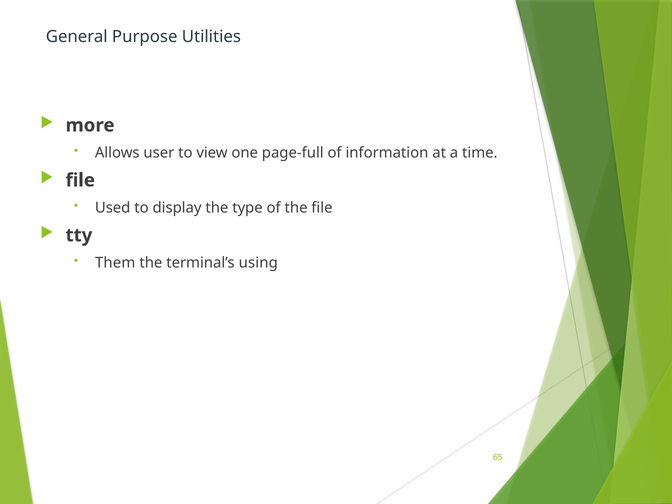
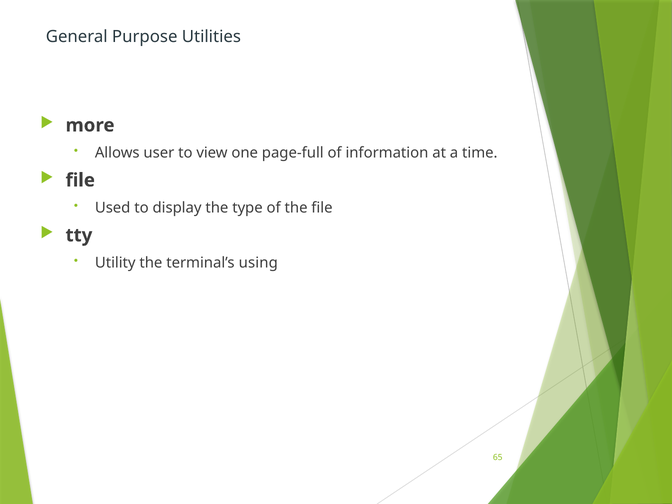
Them: Them -> Utility (115, 263)
